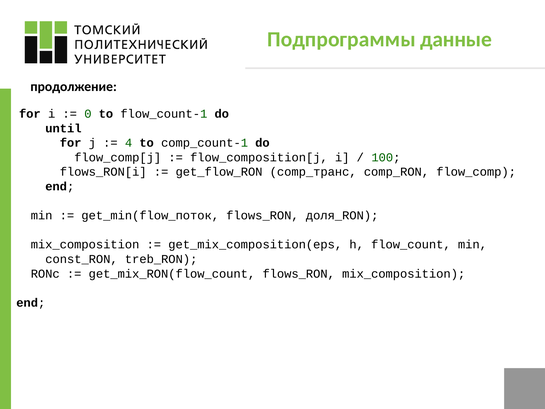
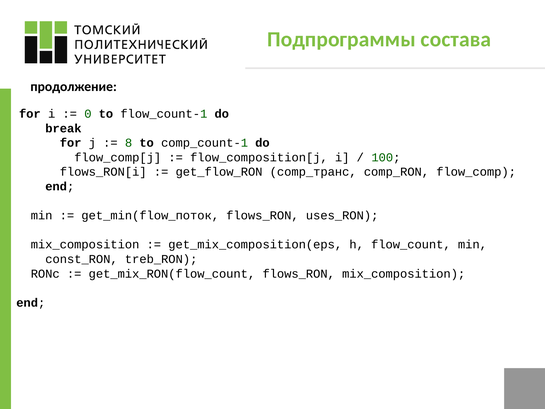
данные: данные -> состава (456, 39)
until: until -> break (63, 128)
4: 4 -> 8 (129, 143)
доля_RON: доля_RON -> uses_RON (342, 215)
